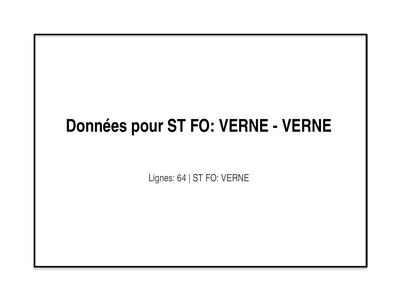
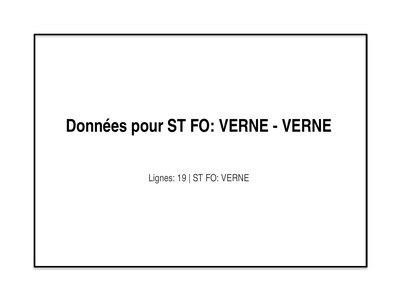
64: 64 -> 19 (182, 178)
